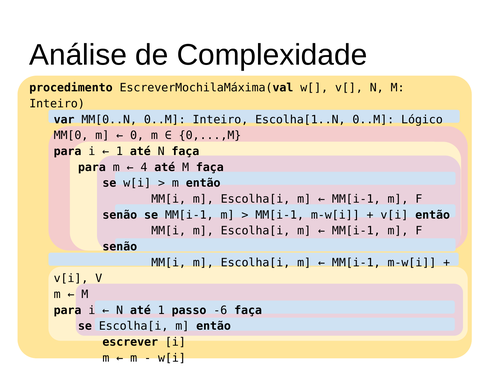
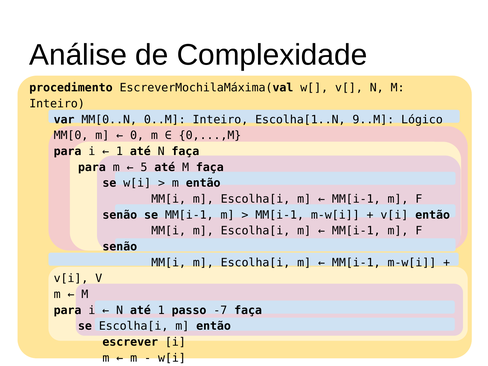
Escolha[1..N 0..M: 0..M -> 9..M (373, 120)
4: 4 -> 5 (144, 167)
-6: -6 -> -7 (220, 310)
